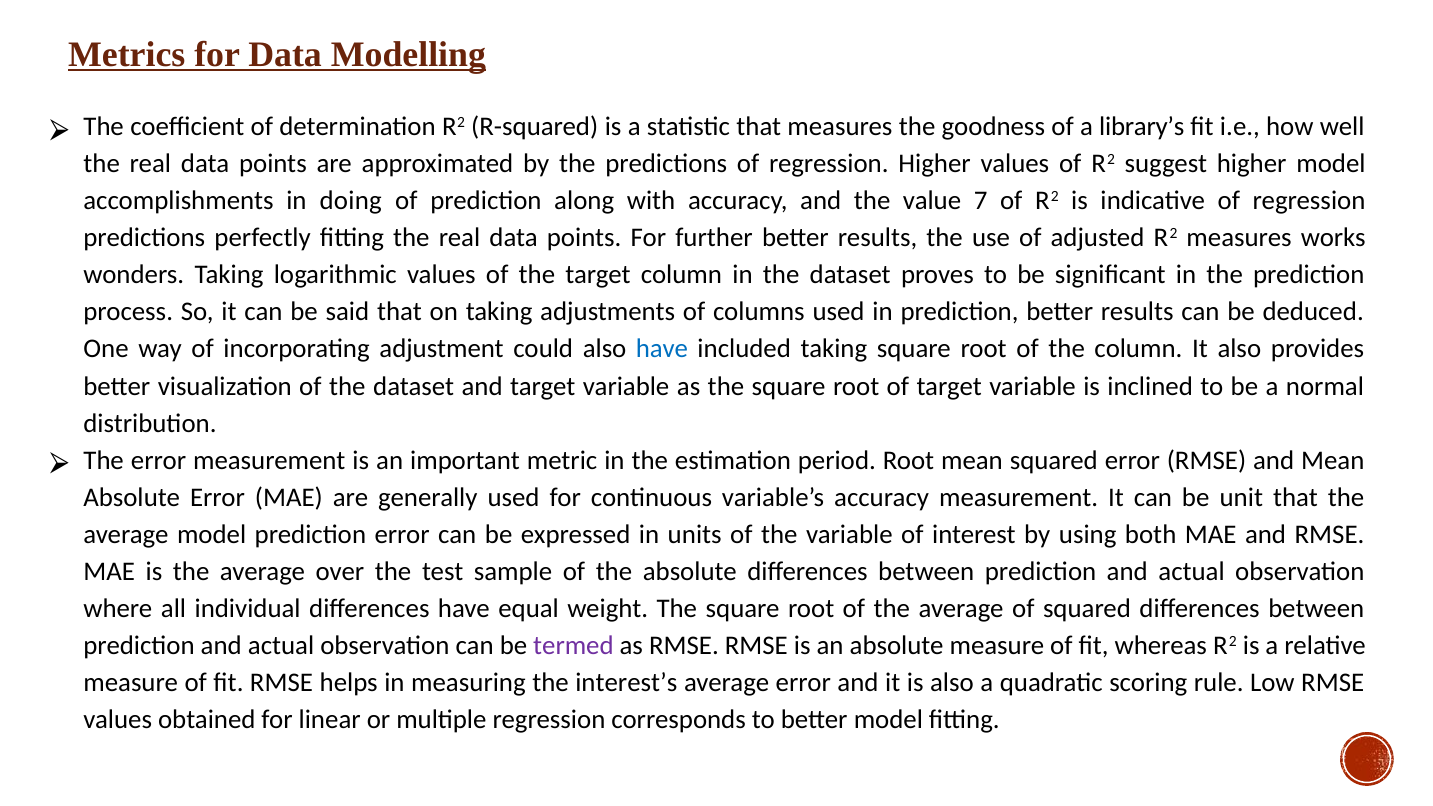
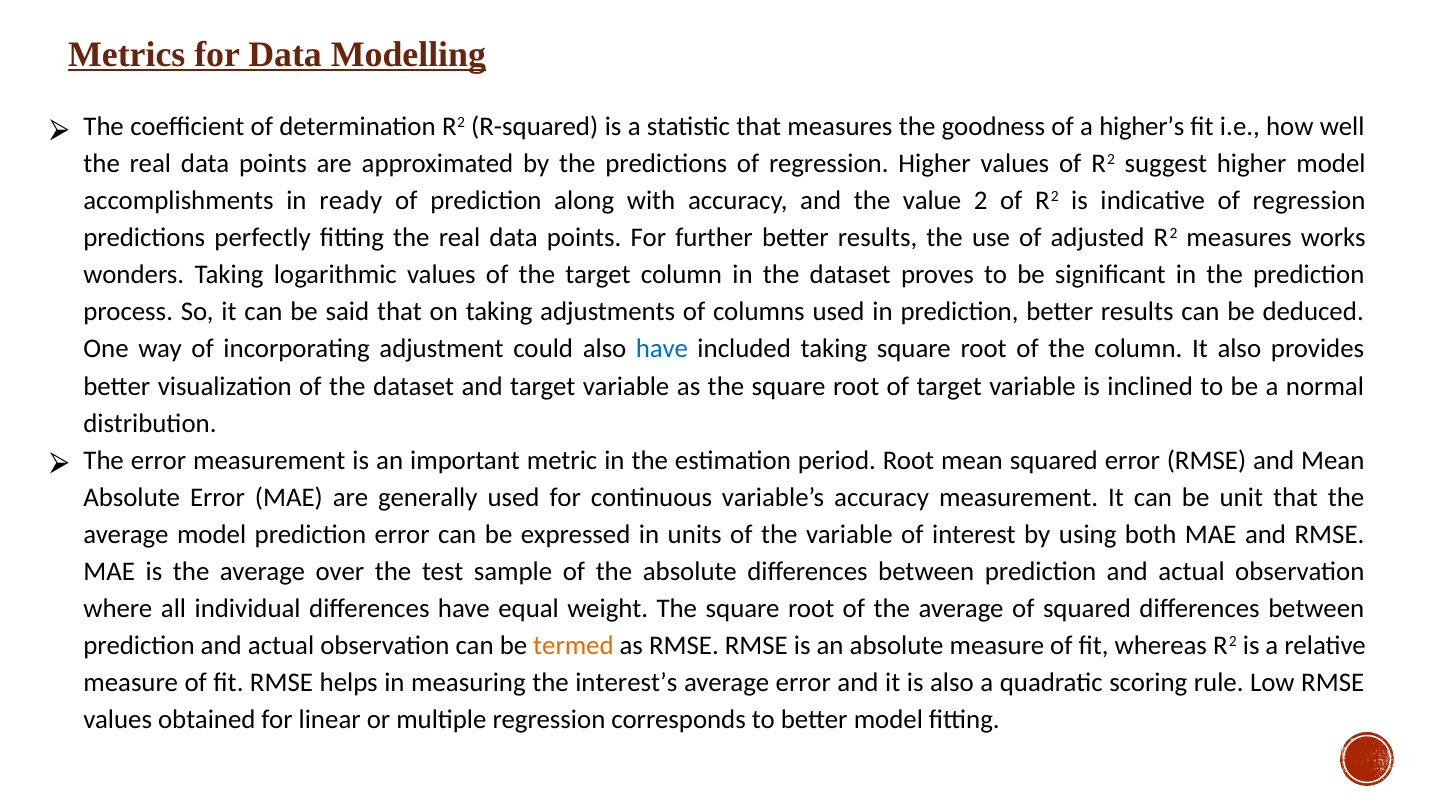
library’s: library’s -> higher’s (1142, 127)
doing: doing -> ready (351, 201)
7: 7 -> 2 (981, 201)
termed colour: purple -> orange (573, 646)
